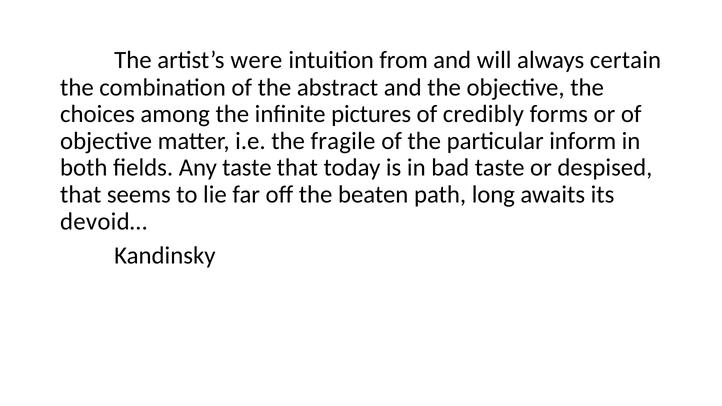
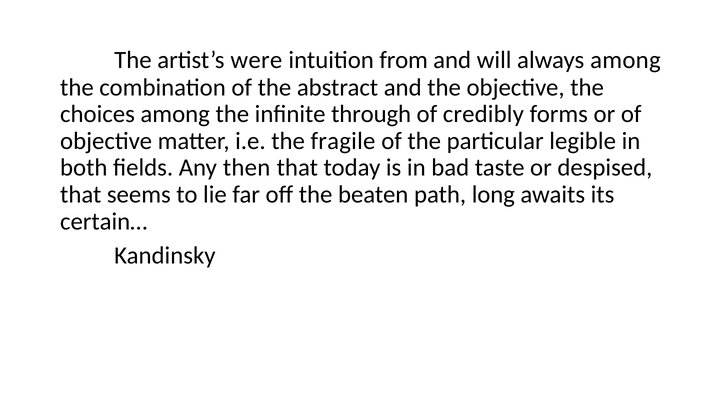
always certain: certain -> among (625, 60)
pictures: pictures -> through (371, 114)
inform: inform -> legible (583, 141)
Any taste: taste -> then (247, 168)
devoid…: devoid… -> certain… (104, 221)
